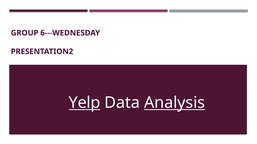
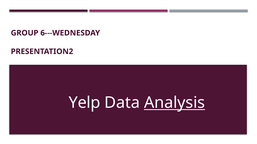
Yelp underline: present -> none (85, 103)
